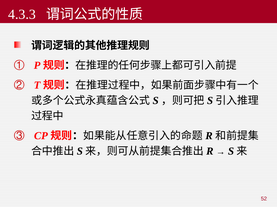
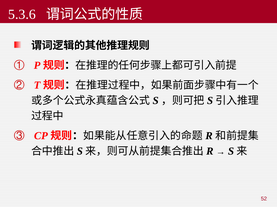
4.3.3: 4.3.3 -> 5.3.6 (22, 14)
